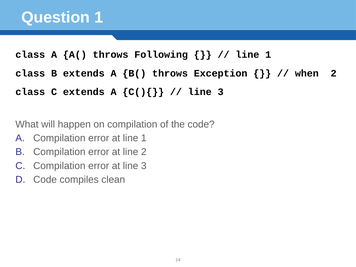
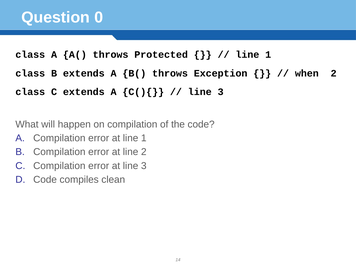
Question 1: 1 -> 0 (99, 17)
Following: Following -> Protected (161, 55)
